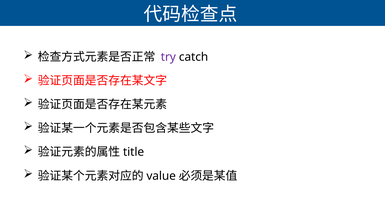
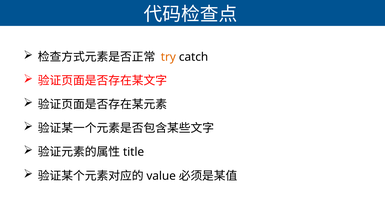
try colour: purple -> orange (168, 57)
